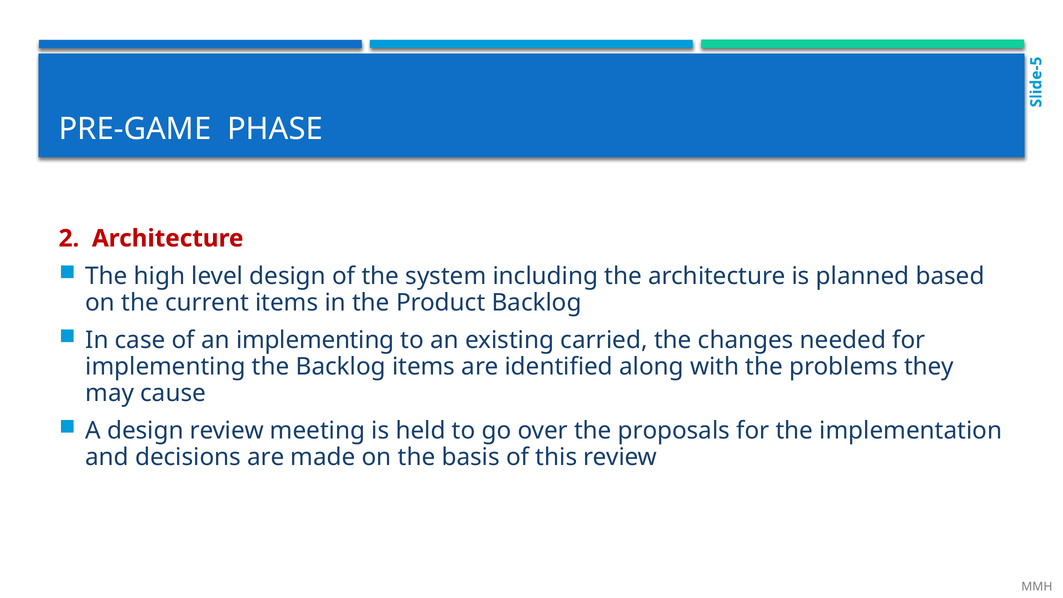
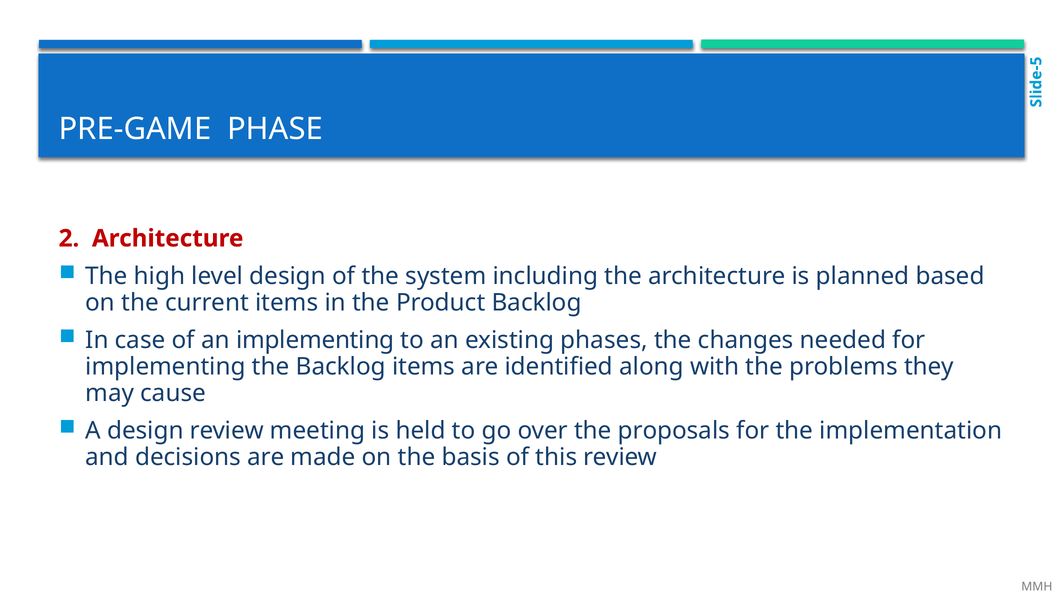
carried: carried -> phases (604, 340)
